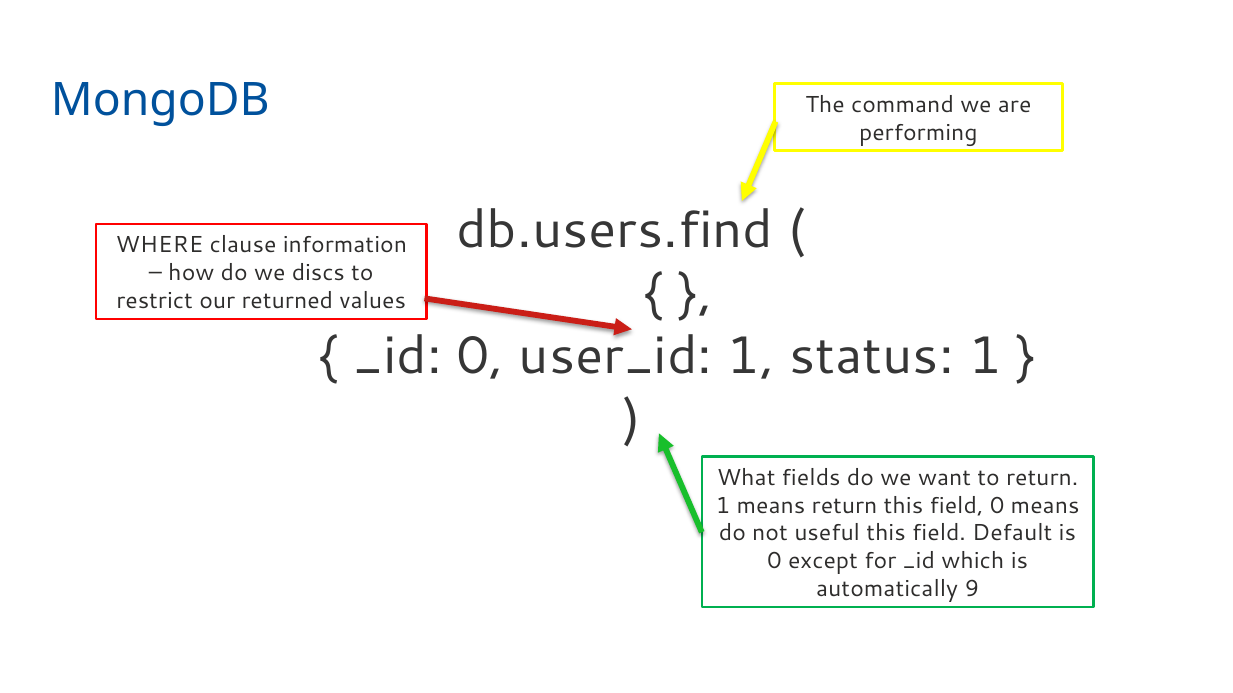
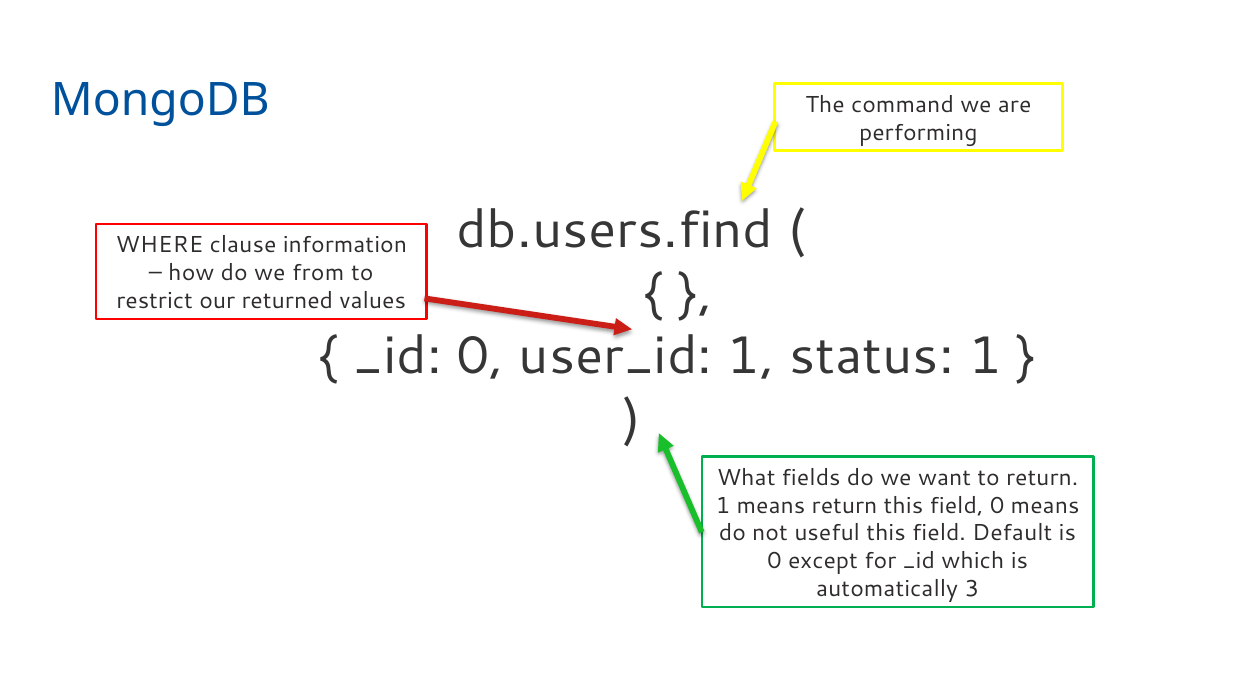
discs: discs -> from (318, 273)
9: 9 -> 3 (972, 589)
